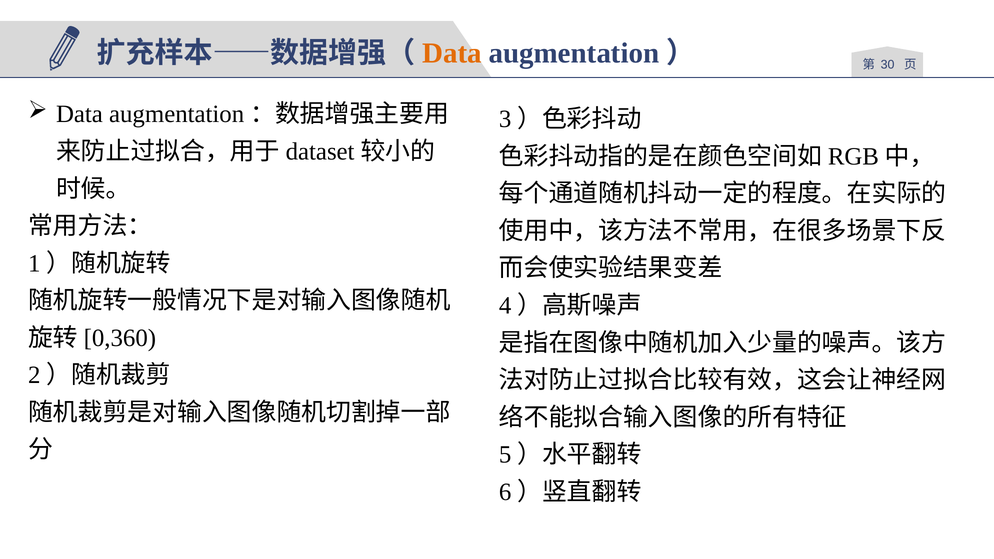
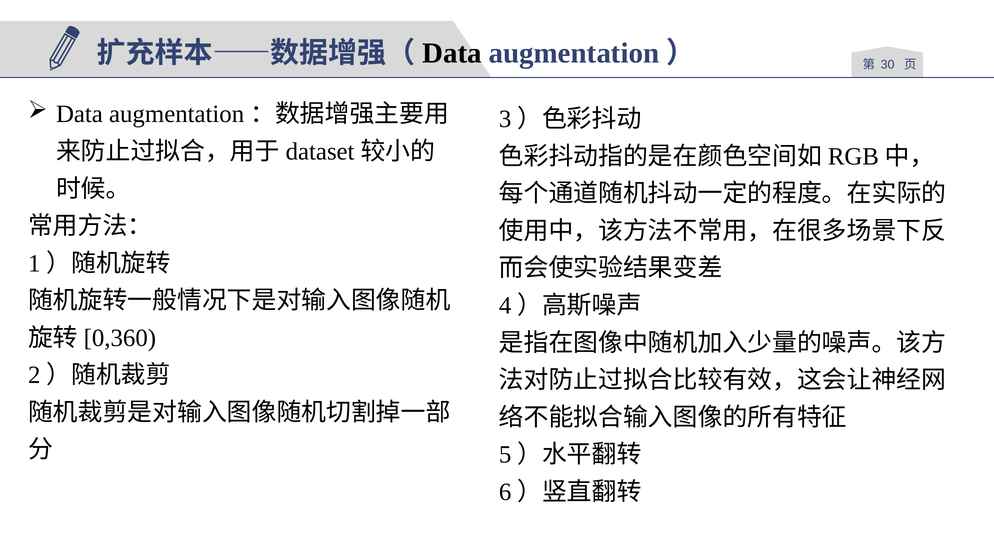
Data colour: orange -> black (452, 53)
